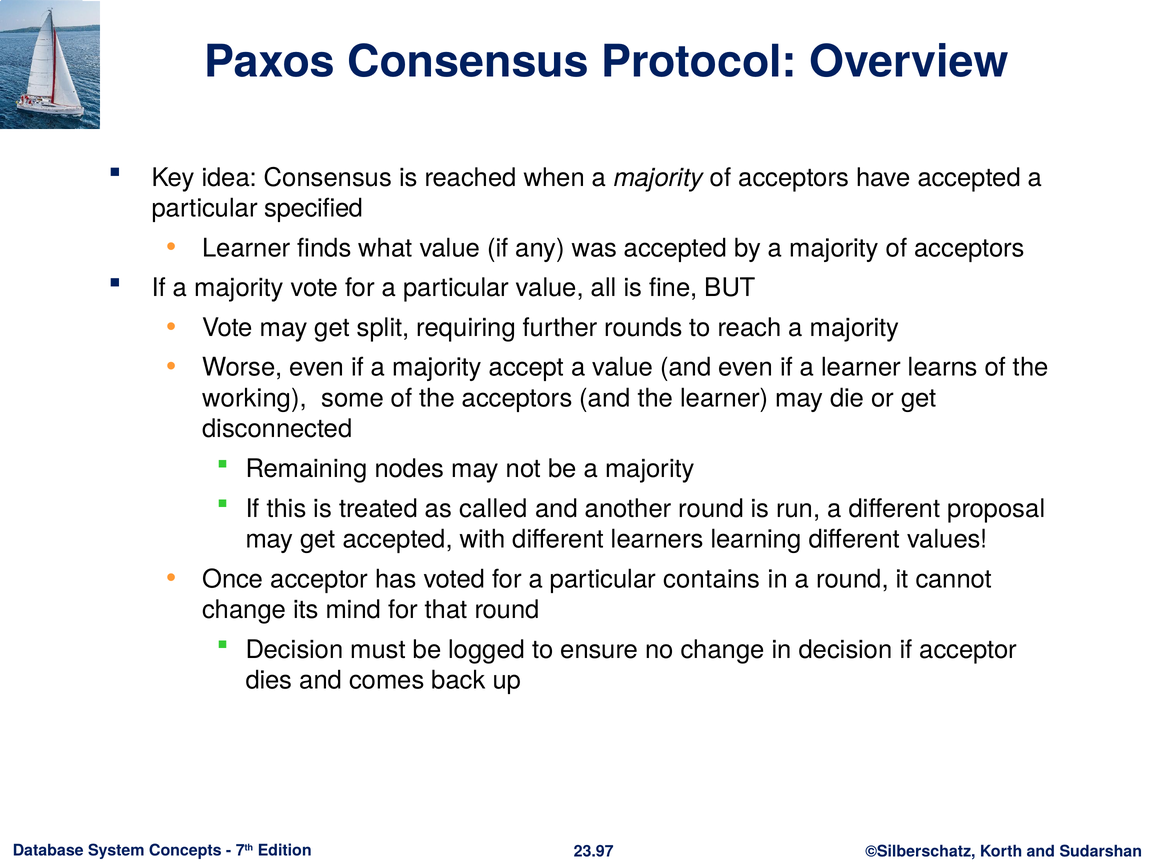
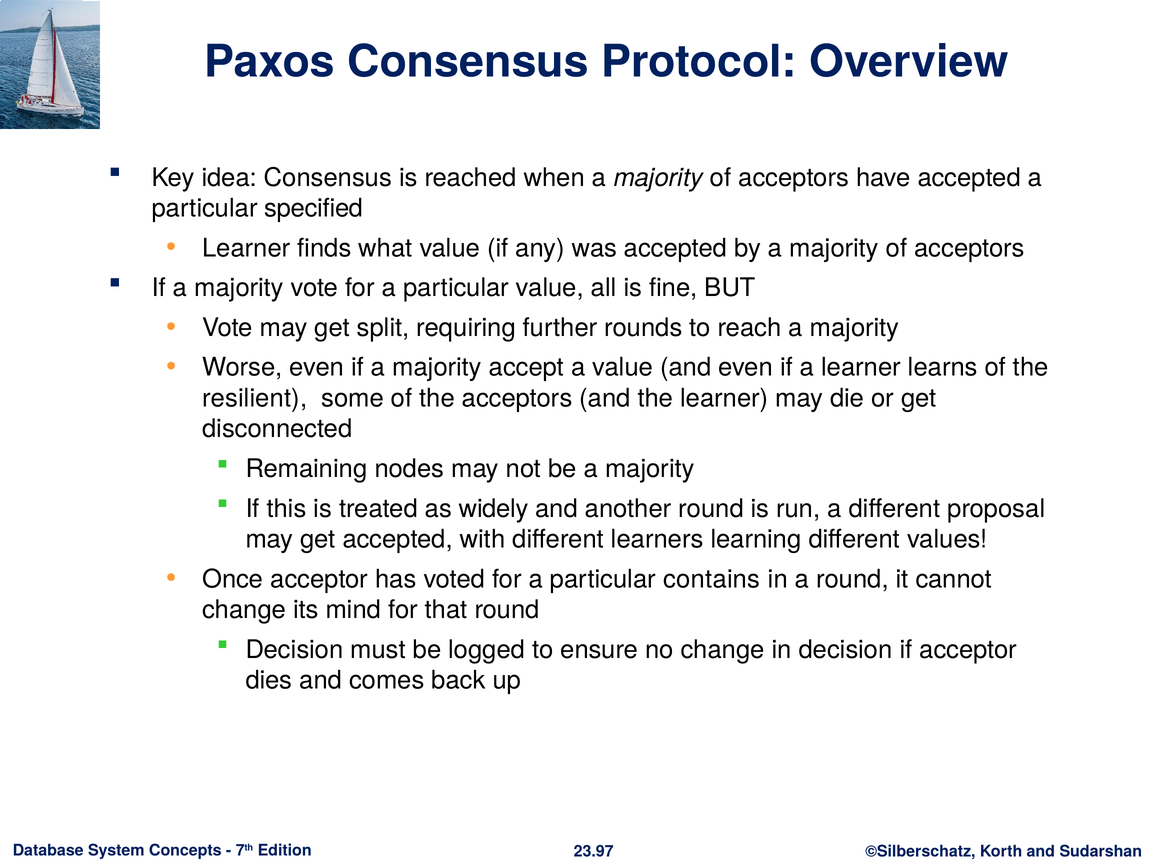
working: working -> resilient (255, 398)
called: called -> widely (494, 508)
